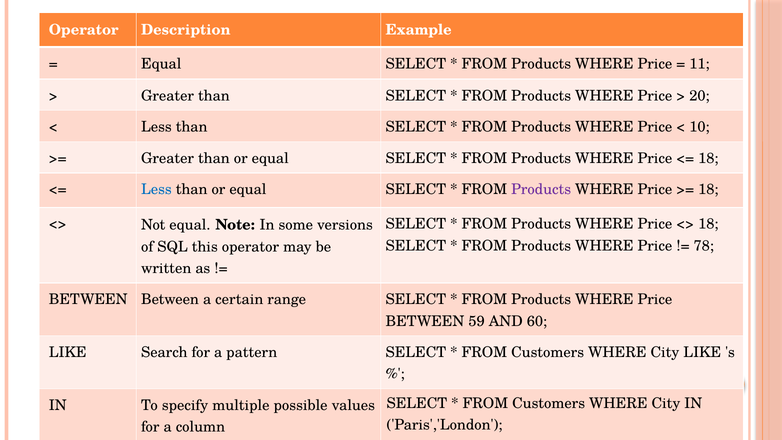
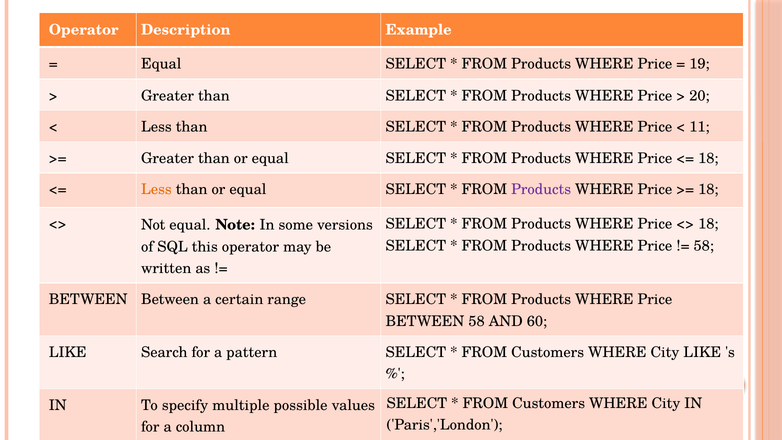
11: 11 -> 19 (699, 64)
10: 10 -> 11 (699, 127)
Less colour: blue -> orange (156, 190)
78: 78 -> 58 (704, 246)
BETWEEN 59: 59 -> 58 (477, 321)
